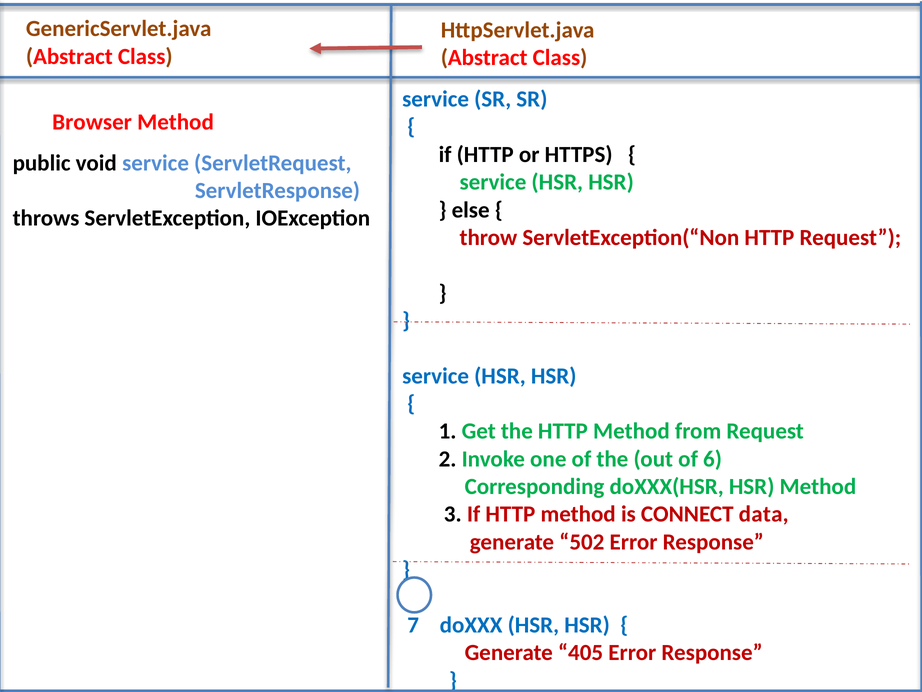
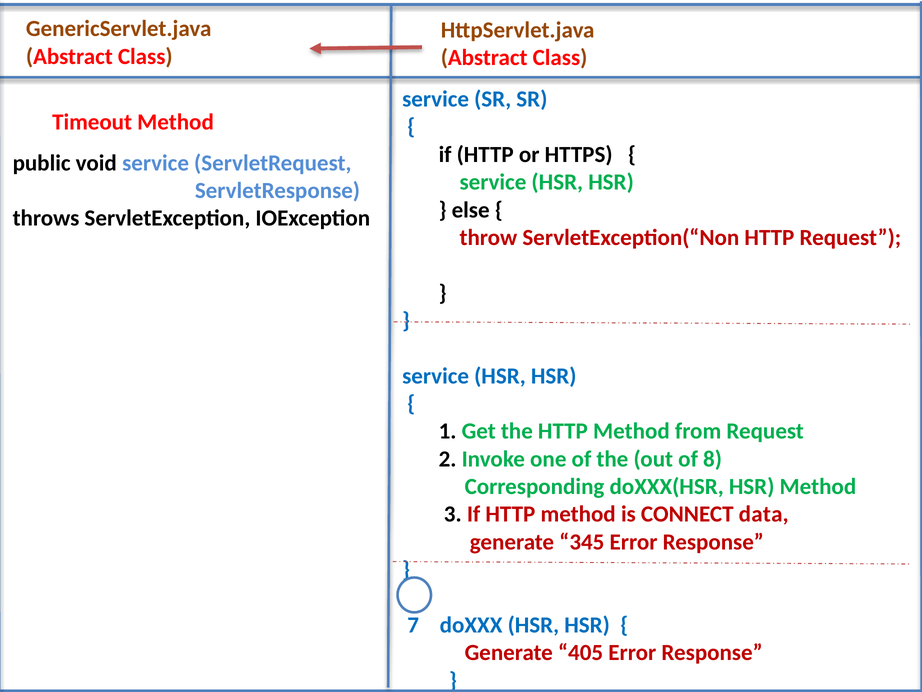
Browser: Browser -> Timeout (92, 122)
6: 6 -> 8 (713, 459)
502: 502 -> 345 (582, 542)
